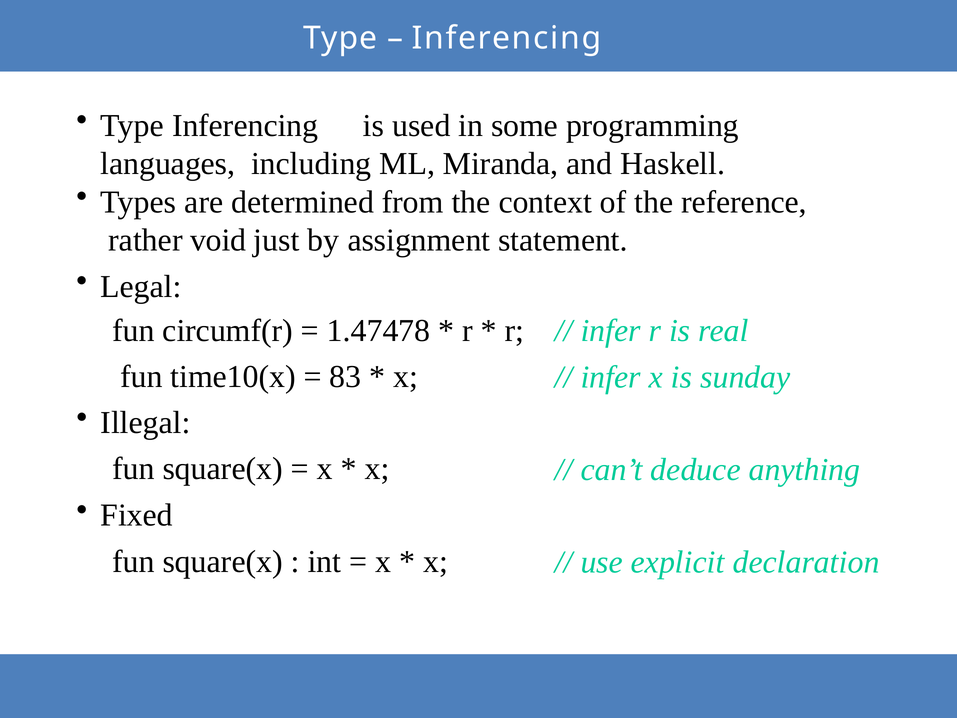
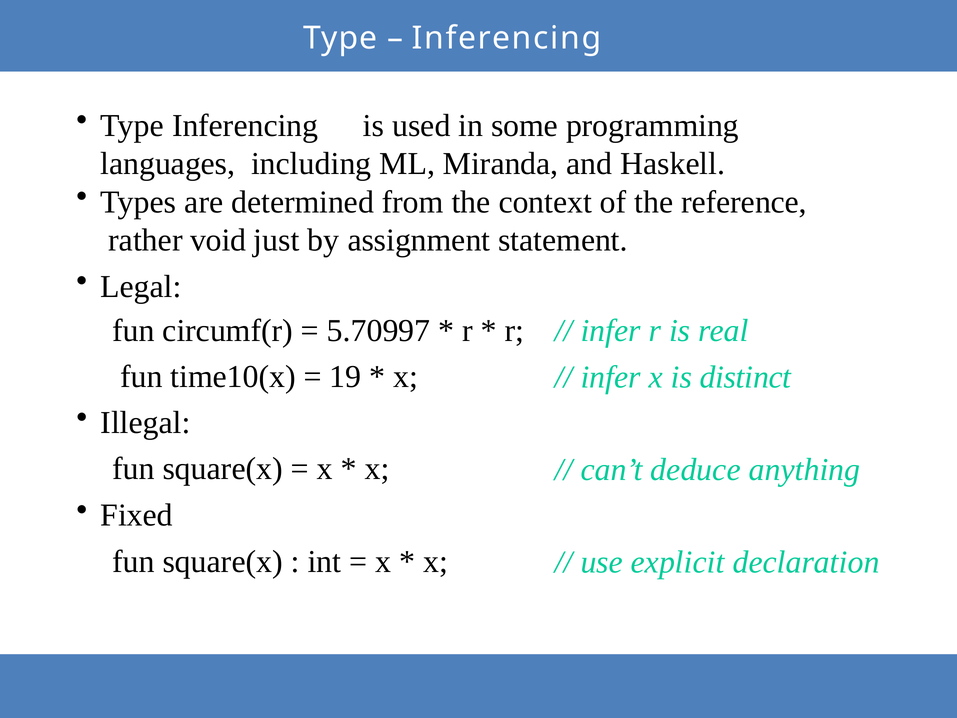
1.47478: 1.47478 -> 5.70997 (379, 330)
83: 83 -> 19 (345, 376)
sunday: sunday -> distinct (746, 377)
